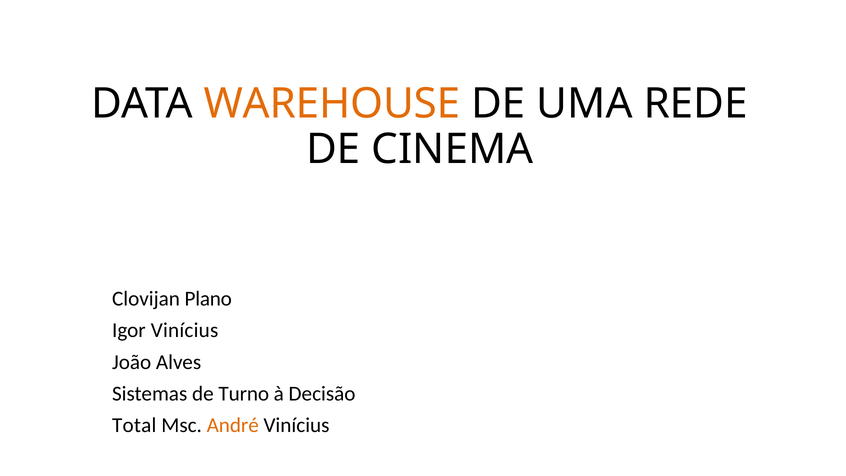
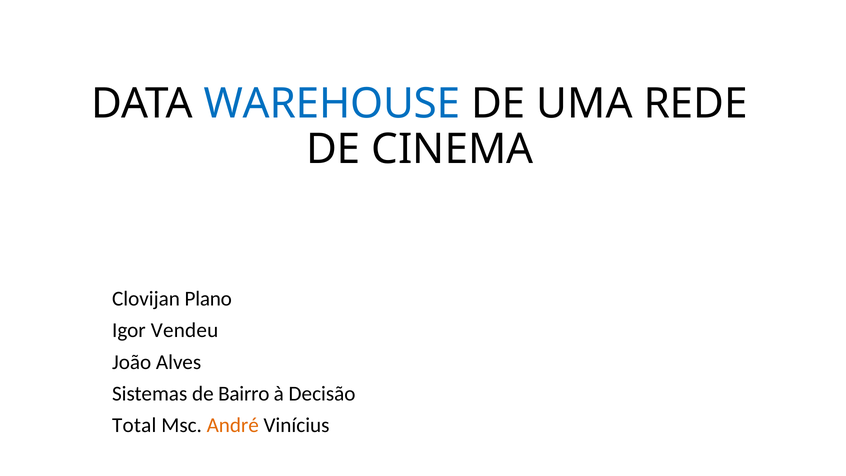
WAREHOUSE colour: orange -> blue (332, 104)
Igor Vinícius: Vinícius -> Vendeu (185, 330)
Turno: Turno -> Bairro (244, 394)
